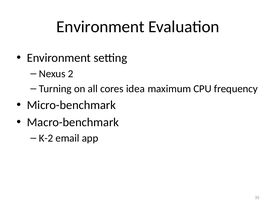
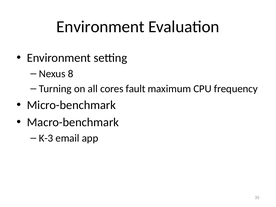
2: 2 -> 8 (71, 74)
idea: idea -> fault (136, 89)
K-2: K-2 -> K-3 (46, 138)
